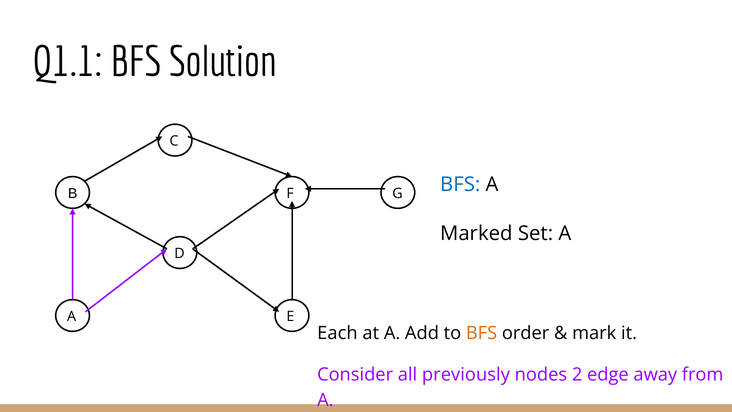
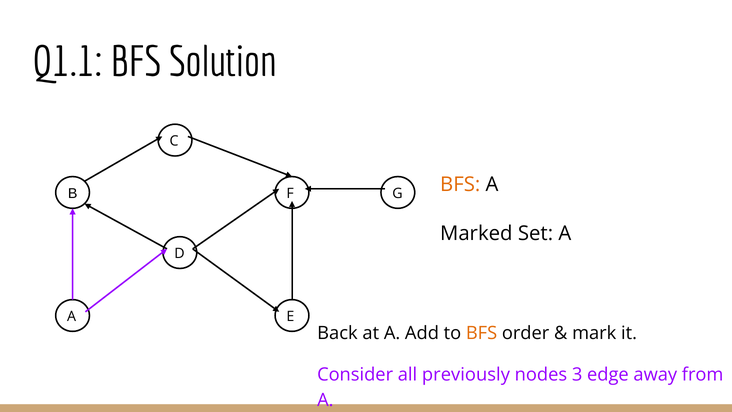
BFS colour: blue -> orange (460, 184)
Each: Each -> Back (337, 333)
2: 2 -> 3 (577, 374)
